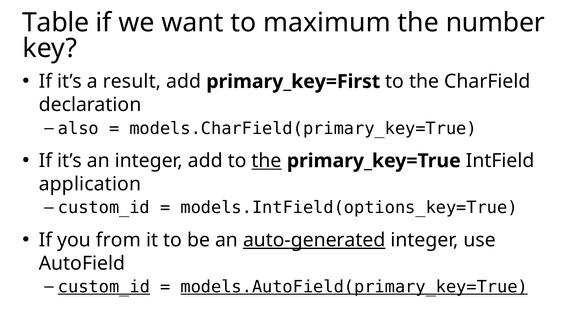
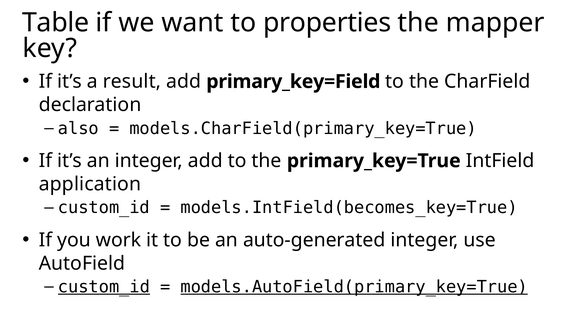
maximum: maximum -> properties (327, 23)
number: number -> mapper (495, 23)
primary_key=First: primary_key=First -> primary_key=Field (293, 82)
the underline: present -> none (267, 161)
models.IntField(options_key=True: models.IntField(options_key=True -> models.IntField(becomes_key=True (349, 208)
from: from -> work (119, 240)
auto-generated underline: present -> none (314, 240)
